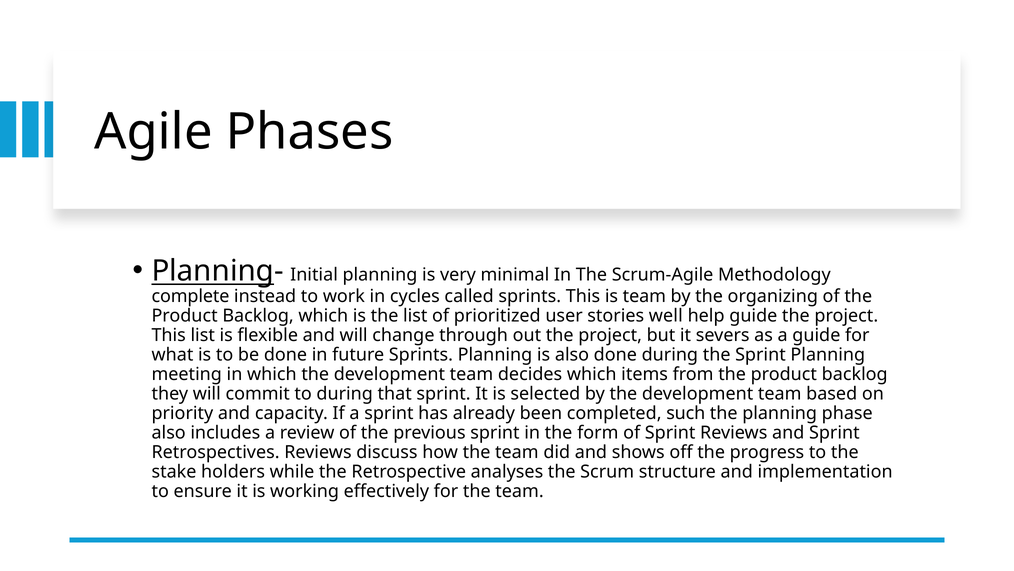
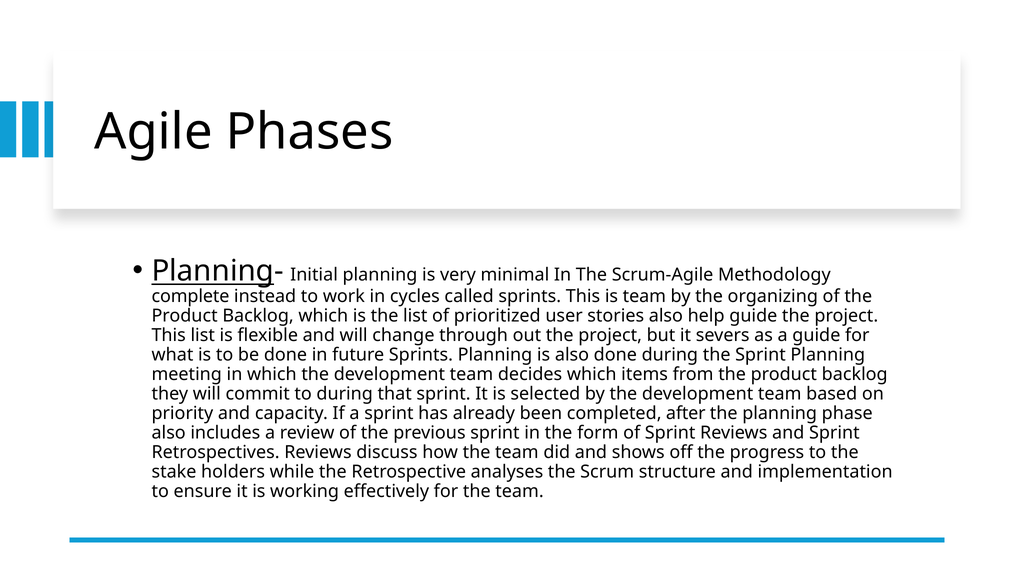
stories well: well -> also (666, 316)
such: such -> after (686, 413)
